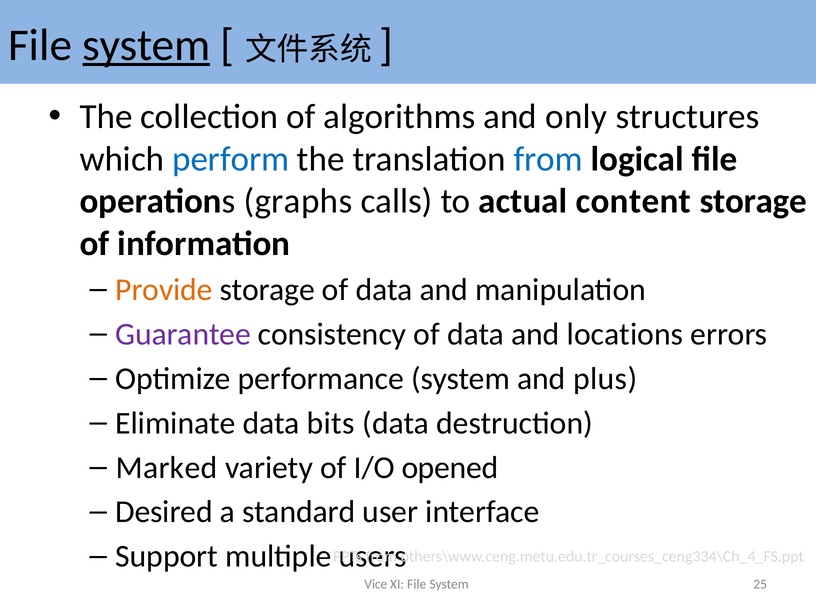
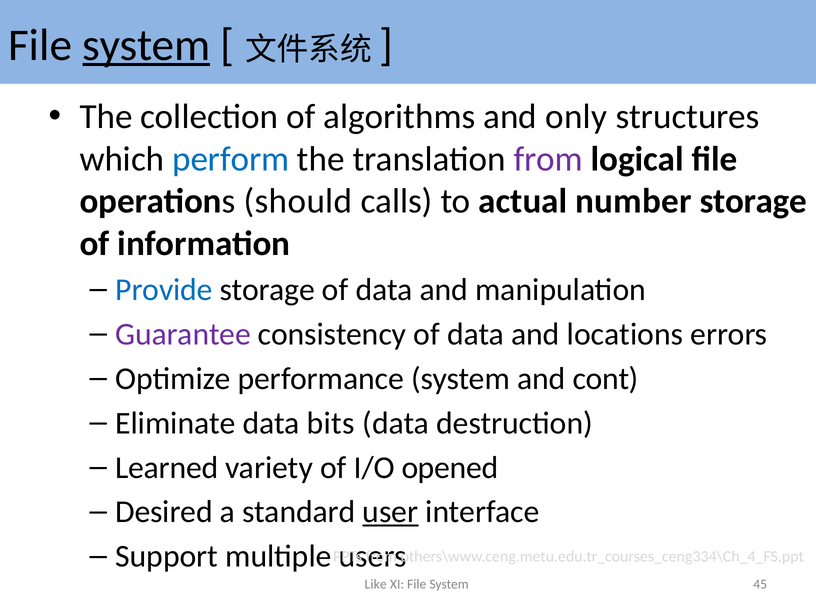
from colour: blue -> purple (548, 159)
graphs: graphs -> should (298, 201)
content: content -> number (633, 201)
Provide colour: orange -> blue (164, 290)
plus: plus -> cont (606, 379)
Marked: Marked -> Learned (167, 468)
user underline: none -> present (390, 512)
Vice: Vice -> Like (376, 584)
25: 25 -> 45 (760, 584)
